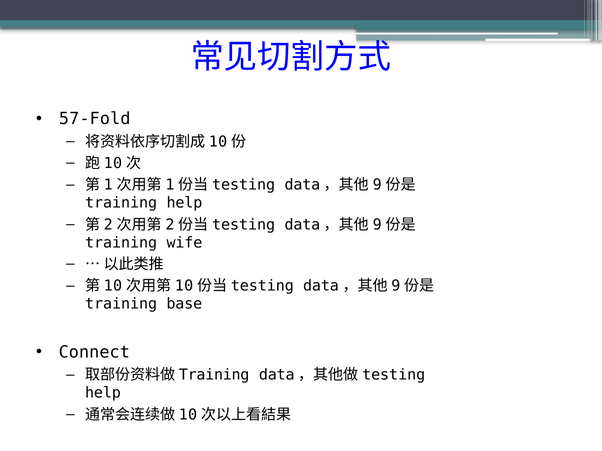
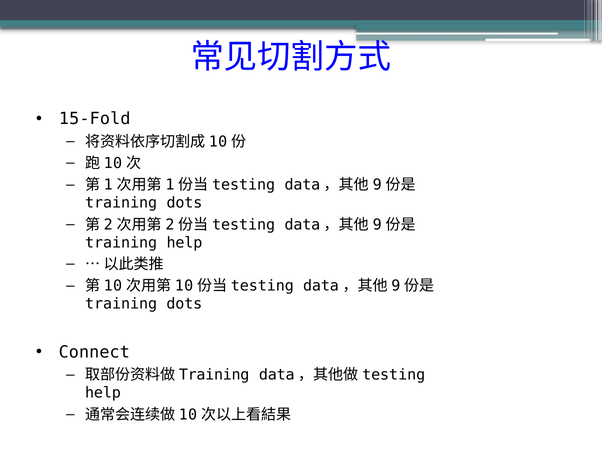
57-Fold: 57-Fold -> 15-Fold (95, 119)
help: help -> dots (184, 203)
wife: wife -> help (184, 243)
base: base -> dots (184, 304)
